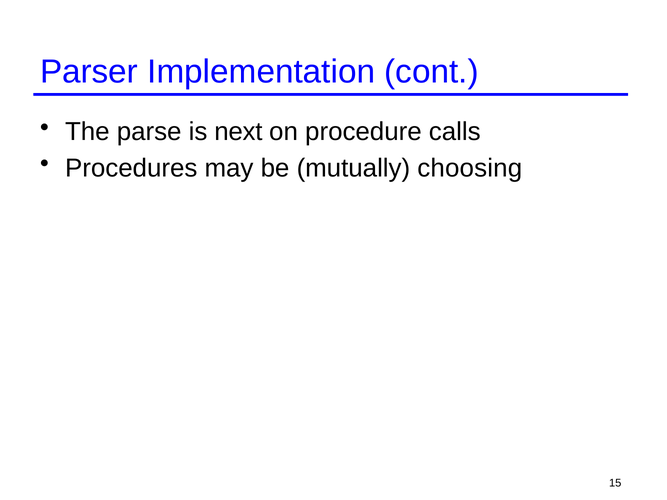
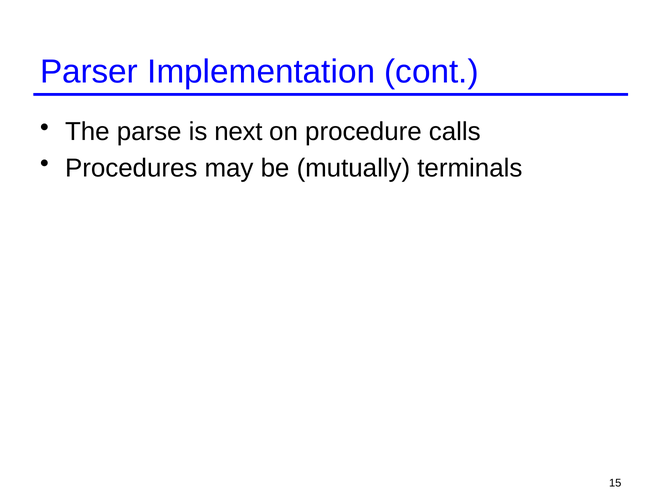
choosing: choosing -> terminals (470, 168)
